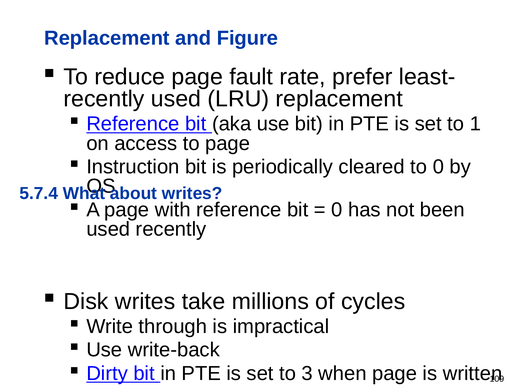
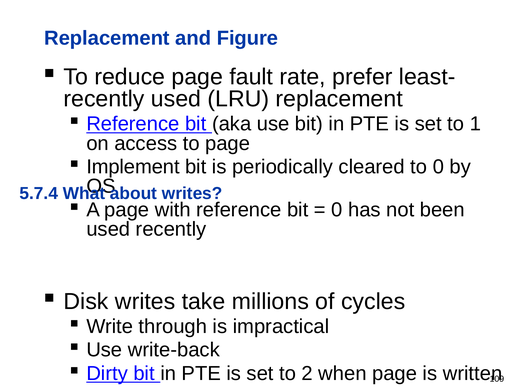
Instruction: Instruction -> Implement (133, 167)
3: 3 -> 2 (307, 373)
